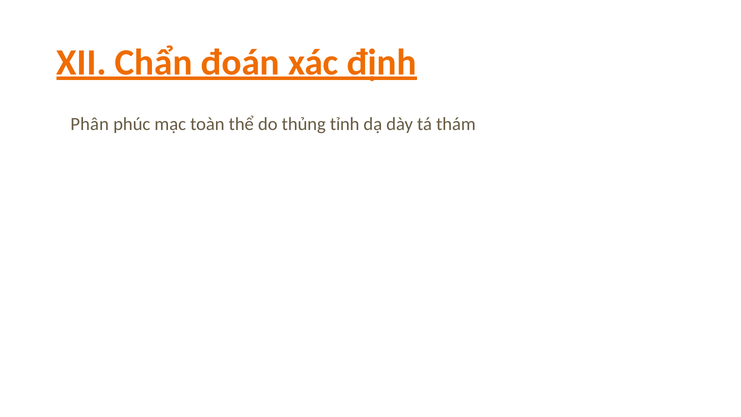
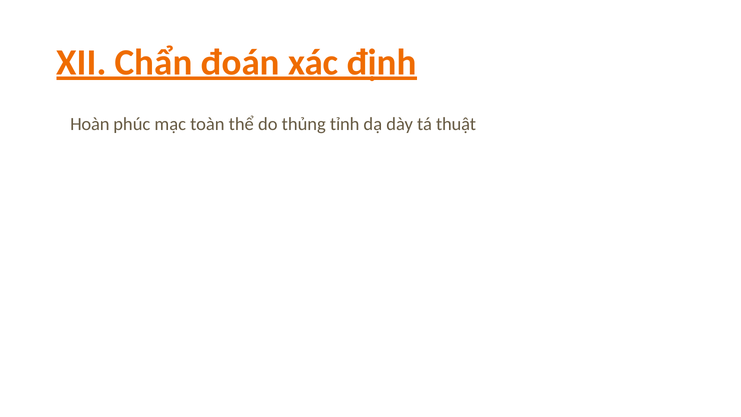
Phân: Phân -> Hoàn (90, 124)
thám: thám -> thuật (456, 124)
